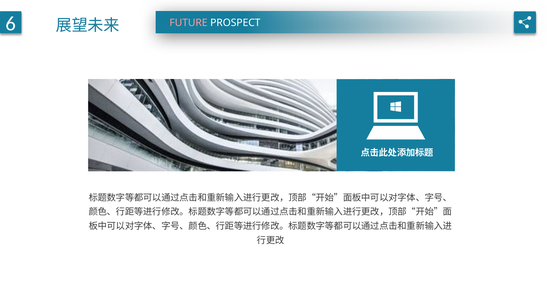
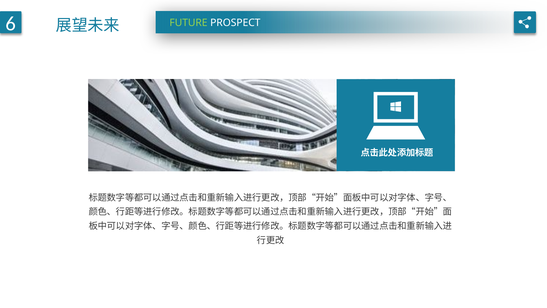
FUTURE colour: pink -> light green (188, 23)
